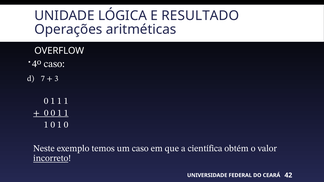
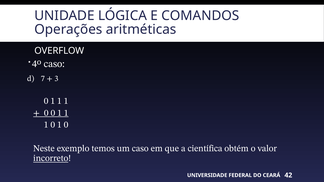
RESULTADO: RESULTADO -> COMANDOS (200, 16)
